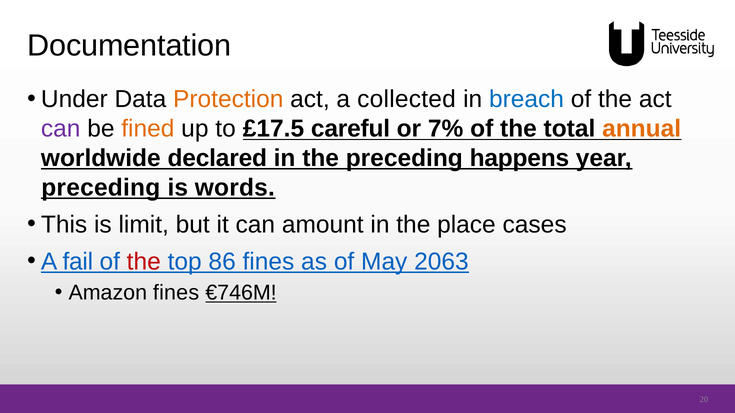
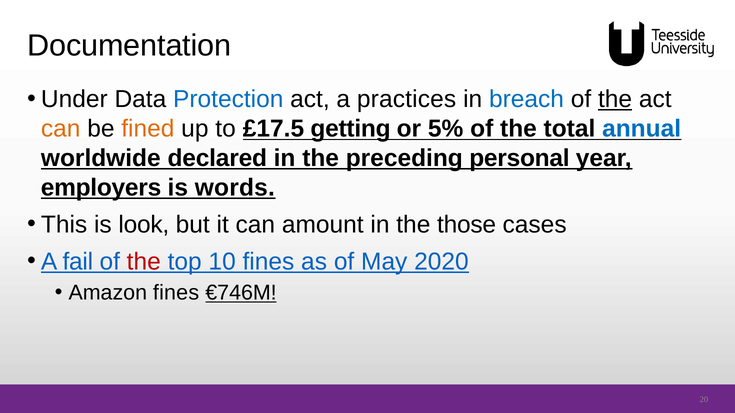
Protection colour: orange -> blue (228, 99)
collected: collected -> practices (407, 99)
the underline: none -> present (615, 99)
can colour: purple -> orange (61, 129)
careful: careful -> getting (351, 129)
7%: 7% -> 5% (446, 129)
annual colour: orange -> blue (642, 129)
happens: happens -> personal (519, 158)
preceding: preceding -> employers (101, 188)
limit: limit -> look (144, 225)
place: place -> those (467, 225)
86: 86 -> 10 (222, 262)
2063: 2063 -> 2020 (441, 262)
